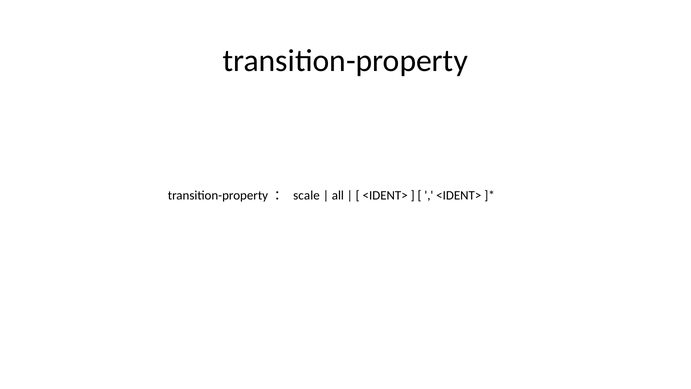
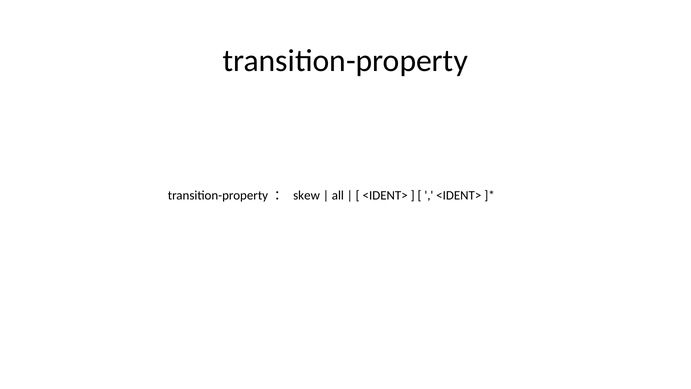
scale: scale -> skew (307, 195)
